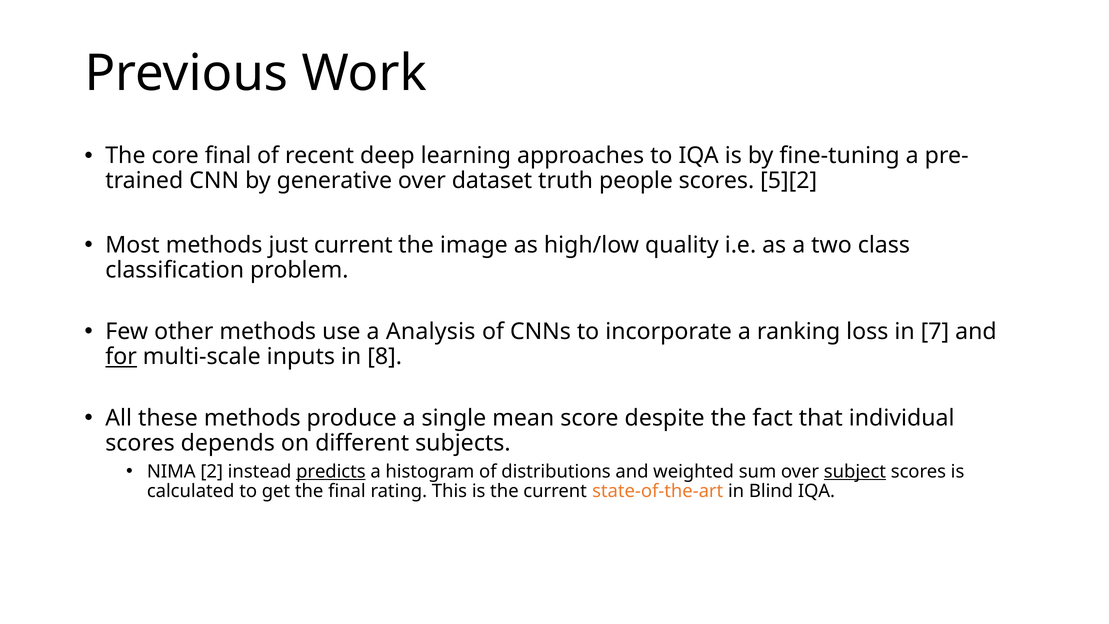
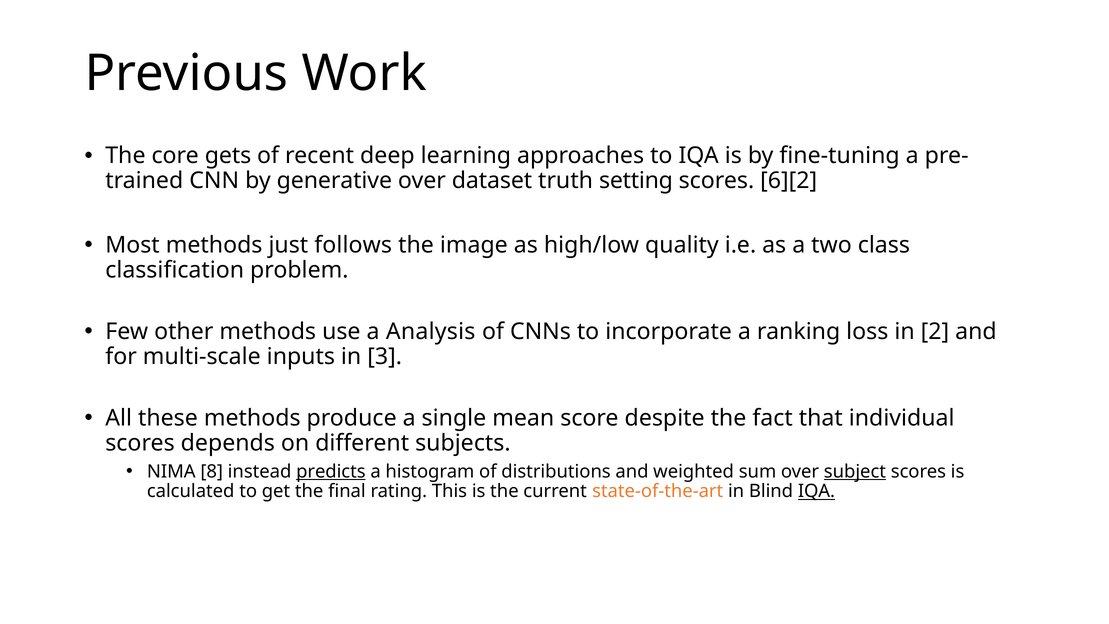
core final: final -> gets (228, 156)
people: people -> setting (636, 181)
5][2: 5][2 -> 6][2 (789, 181)
just current: current -> follows (353, 245)
7: 7 -> 2 (935, 332)
for underline: present -> none (121, 357)
8: 8 -> 3 (385, 357)
2: 2 -> 8 (212, 471)
IQA underline: none -> present (816, 491)
